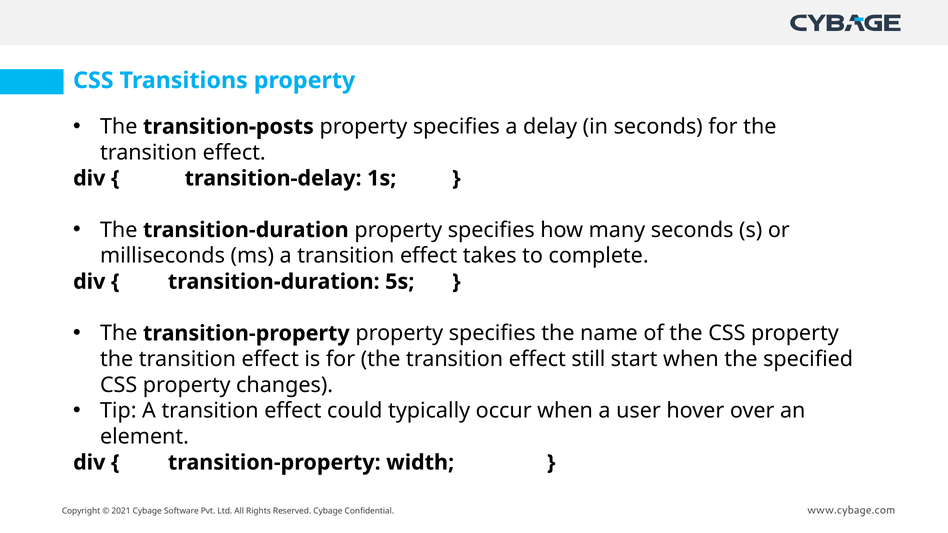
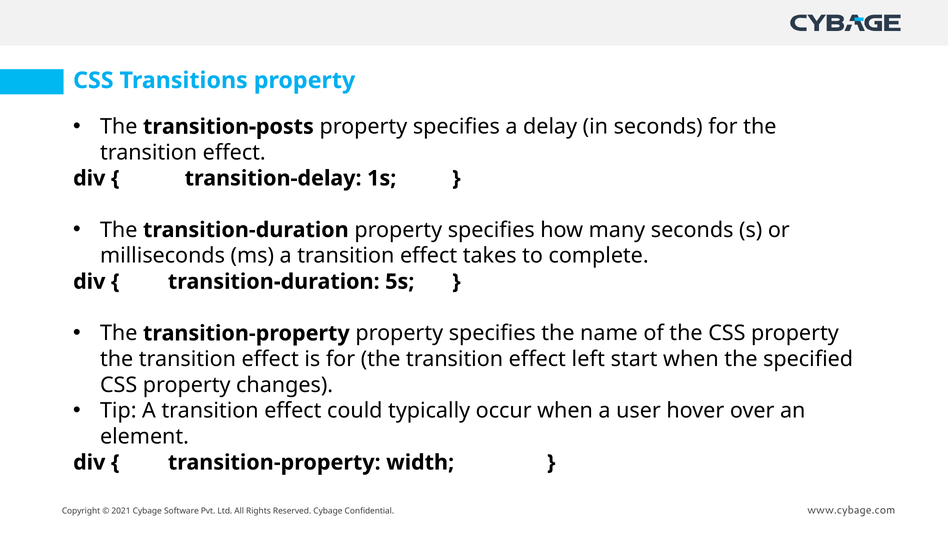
still: still -> left (588, 359)
